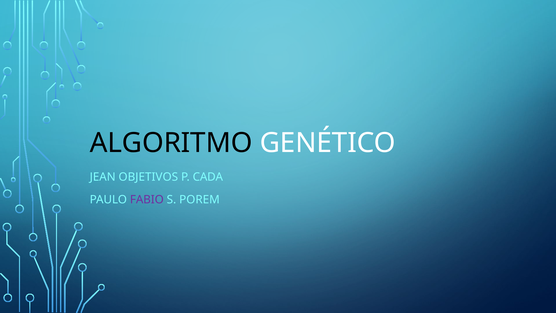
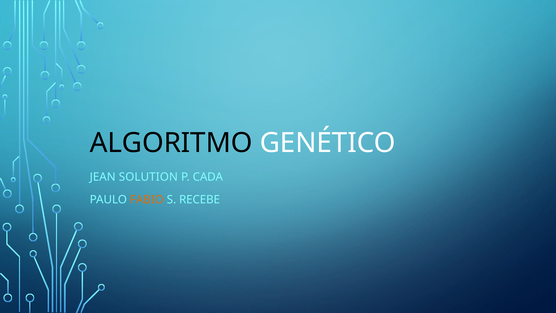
OBJETIVOS: OBJETIVOS -> SOLUTION (148, 177)
FABIO colour: purple -> orange (147, 199)
POREM: POREM -> RECEBE (200, 199)
